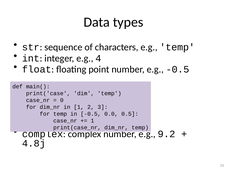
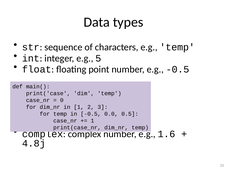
4: 4 -> 5 (98, 58)
9.2: 9.2 -> 1.6 (167, 133)
